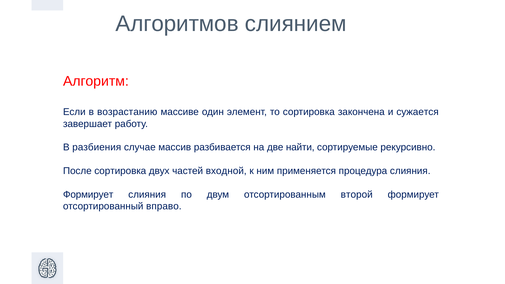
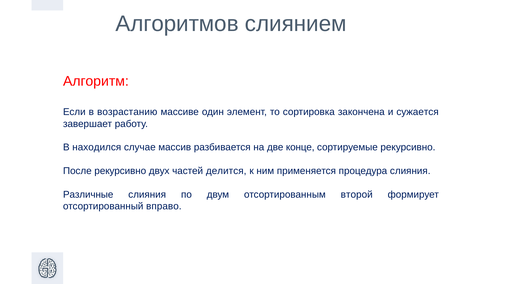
разбиения: разбиения -> находился (97, 147)
найти: найти -> конце (300, 147)
После сортировка: сортировка -> рекурсивно (120, 171)
входной: входной -> делится (226, 171)
Формирует: Формирует -> Различные (88, 195)
